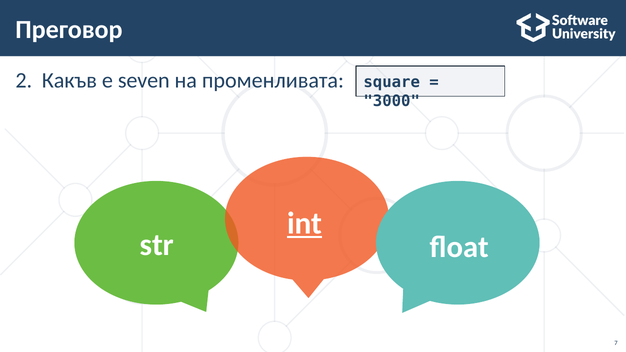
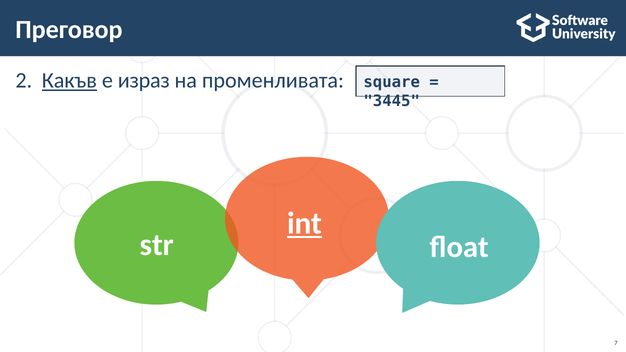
Какъв underline: none -> present (69, 81)
seven: seven -> израз (144, 81)
3000: 3000 -> 3445 (392, 101)
